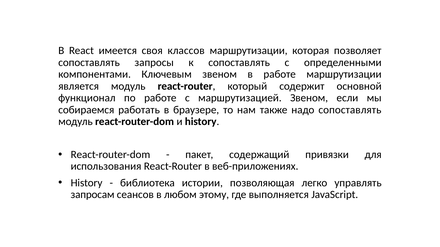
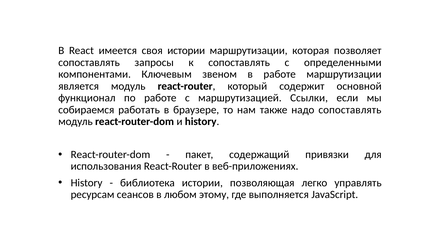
своя классов: классов -> истории (186, 51)
маршрутизацией Звеном: Звеном -> Ссылки (309, 98)
запросам: запросам -> ресурсам (93, 195)
